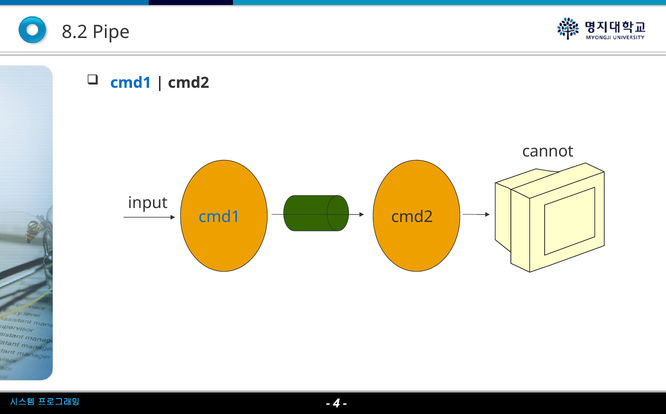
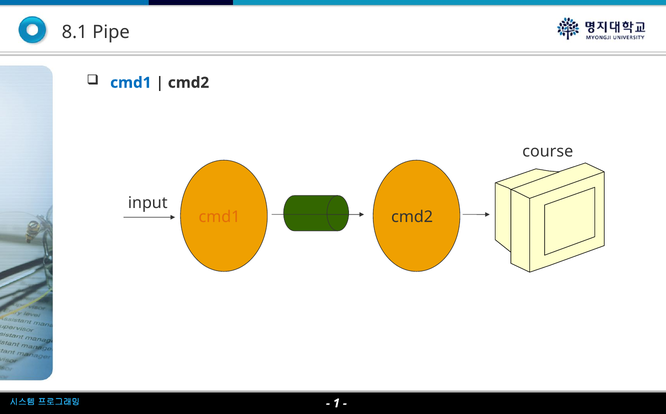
8.2: 8.2 -> 8.1 (75, 32)
cannot: cannot -> course (548, 151)
cmd1 colour: blue -> orange (219, 217)
4: 4 -> 1 (336, 403)
